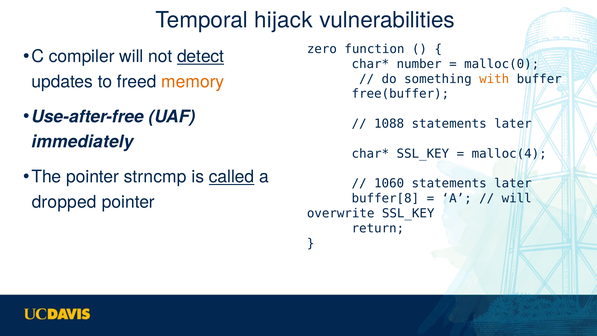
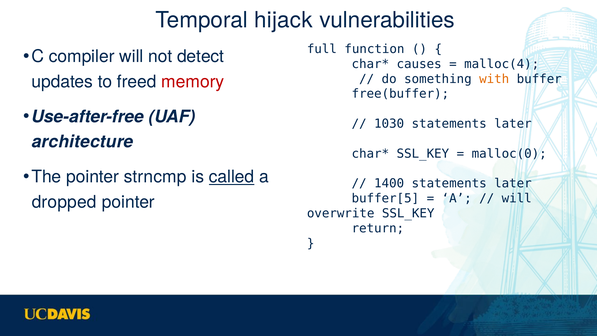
zero: zero -> full (322, 49)
detect underline: present -> none (201, 57)
number: number -> causes (419, 64)
malloc(0: malloc(0 -> malloc(4 (502, 64)
memory colour: orange -> red (193, 82)
1088: 1088 -> 1030 (389, 124)
immediately: immediately -> architecture (83, 142)
malloc(4: malloc(4 -> malloc(0 (509, 154)
1060: 1060 -> 1400 (389, 183)
buffer[8: buffer[8 -> buffer[5 (385, 198)
